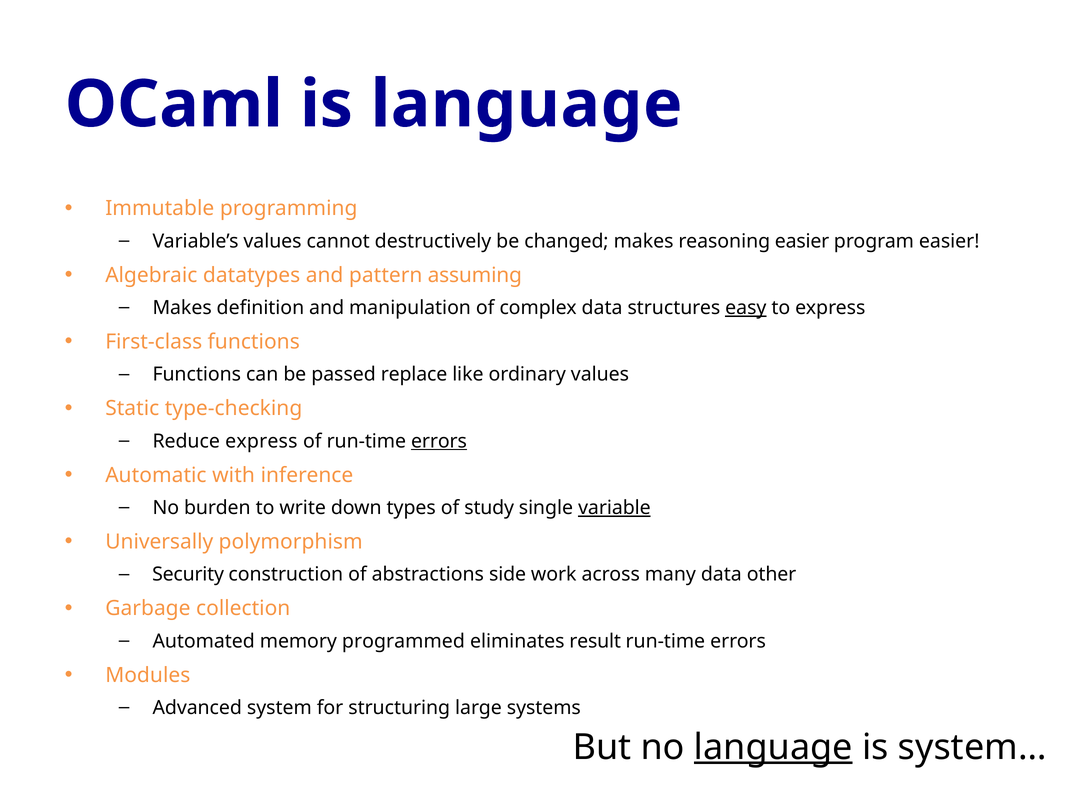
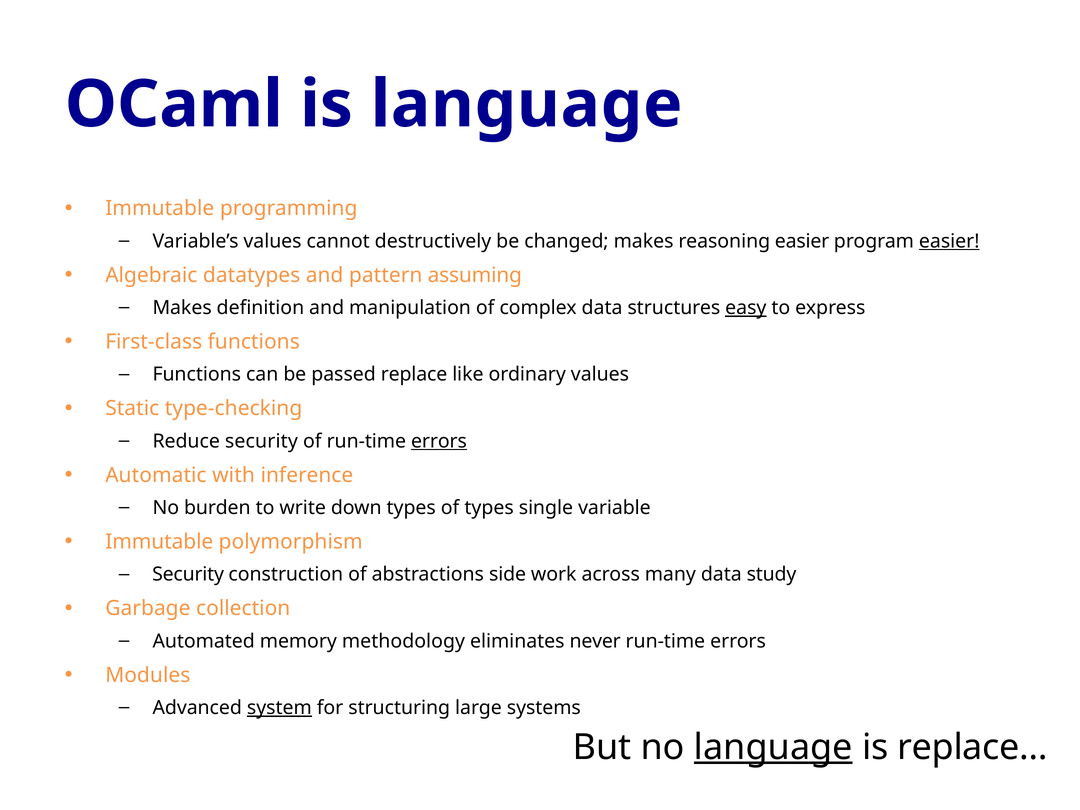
easier underline: none -> present (949, 241)
Reduce express: express -> security (261, 441)
of study: study -> types (489, 508)
variable underline: present -> none (614, 508)
Universally: Universally -> Immutable (159, 542)
other: other -> study (772, 574)
programmed: programmed -> methodology (403, 641)
result: result -> never (595, 641)
system underline: none -> present (279, 708)
system…: system… -> replace… (972, 747)
